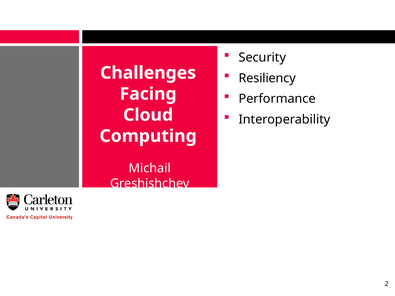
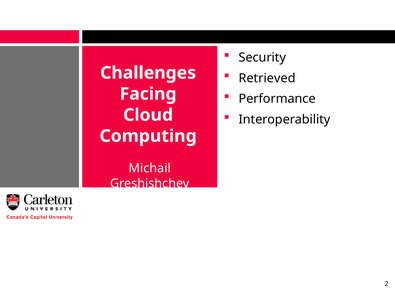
Resiliency: Resiliency -> Retrieved (267, 78)
